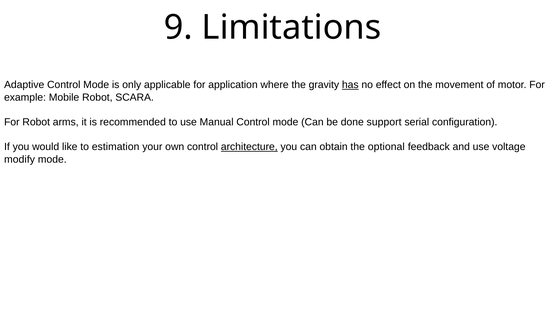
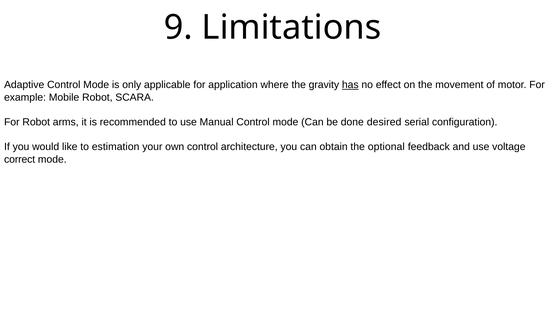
support: support -> desired (384, 122)
architecture underline: present -> none (249, 147)
modify: modify -> correct (20, 159)
